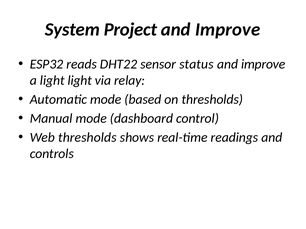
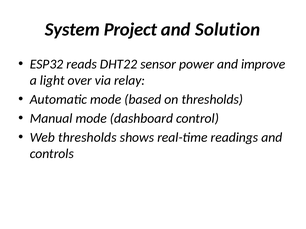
Improve: Improve -> Solution (228, 30)
status: status -> power (196, 64)
light light: light -> over (80, 81)
